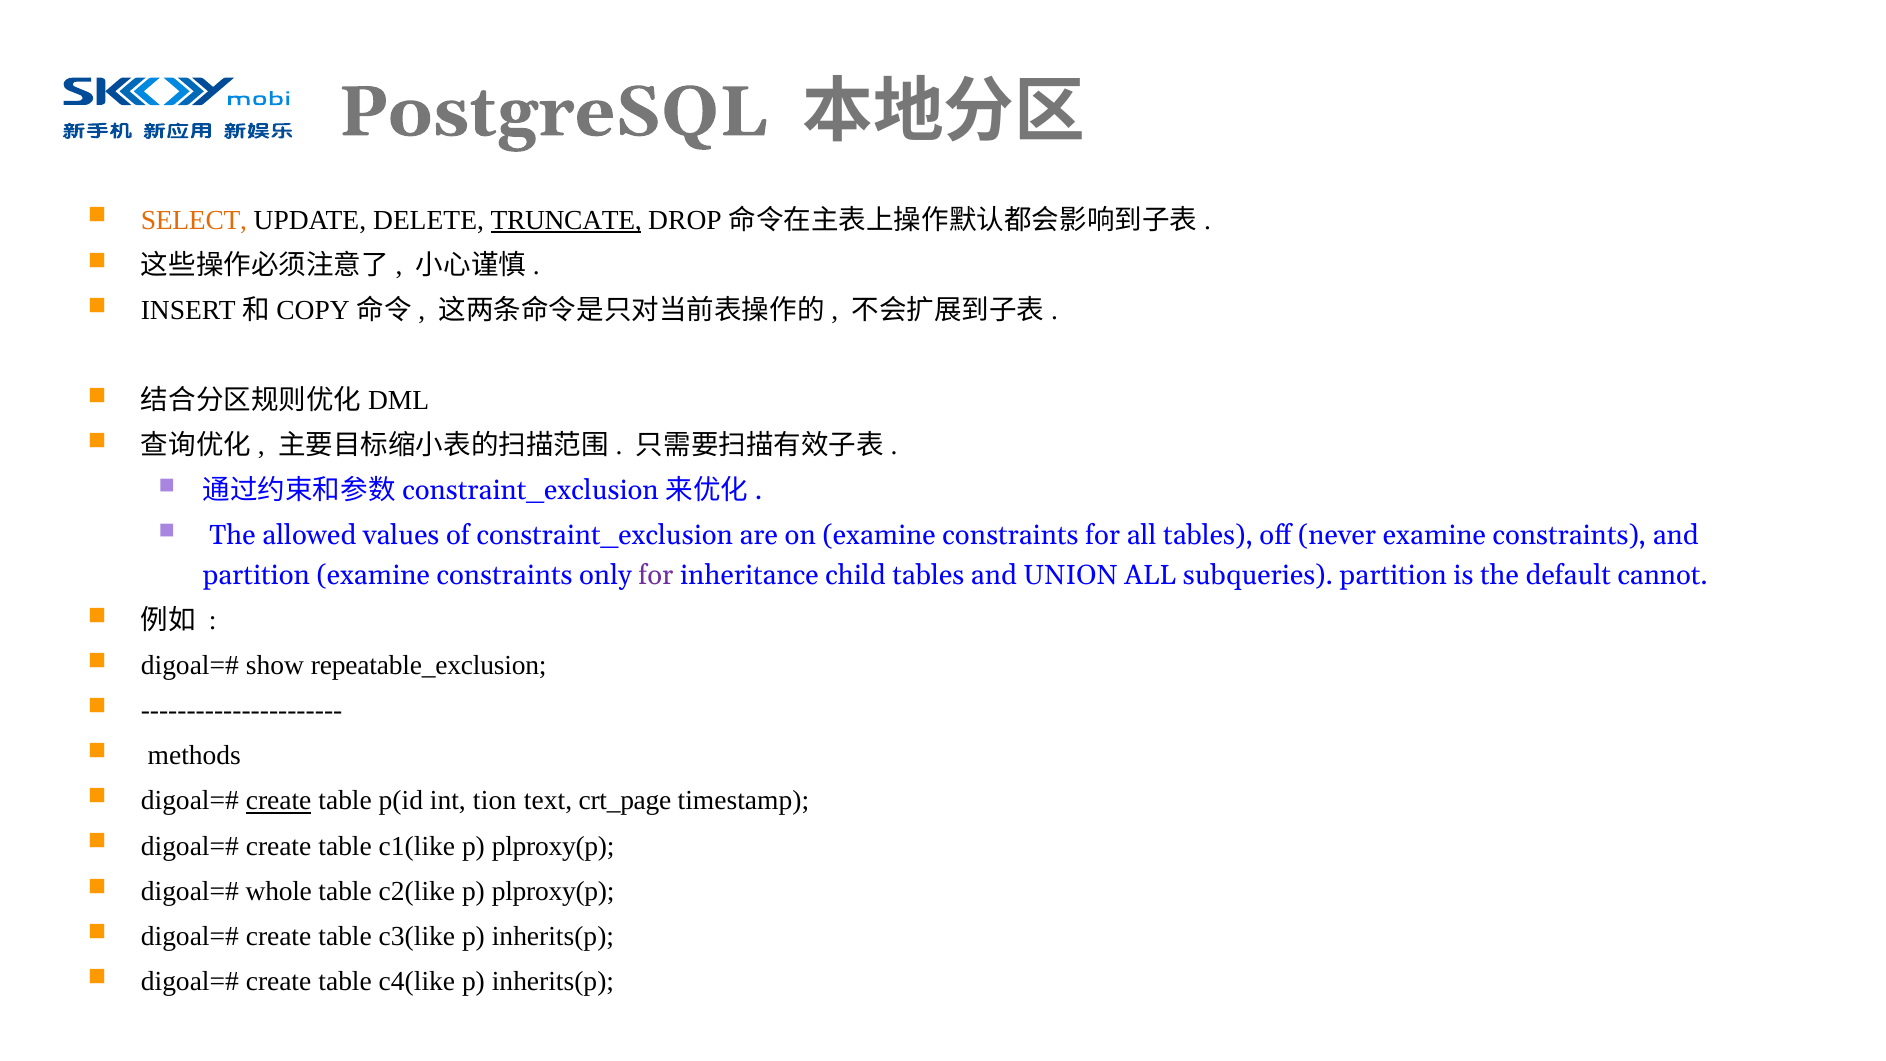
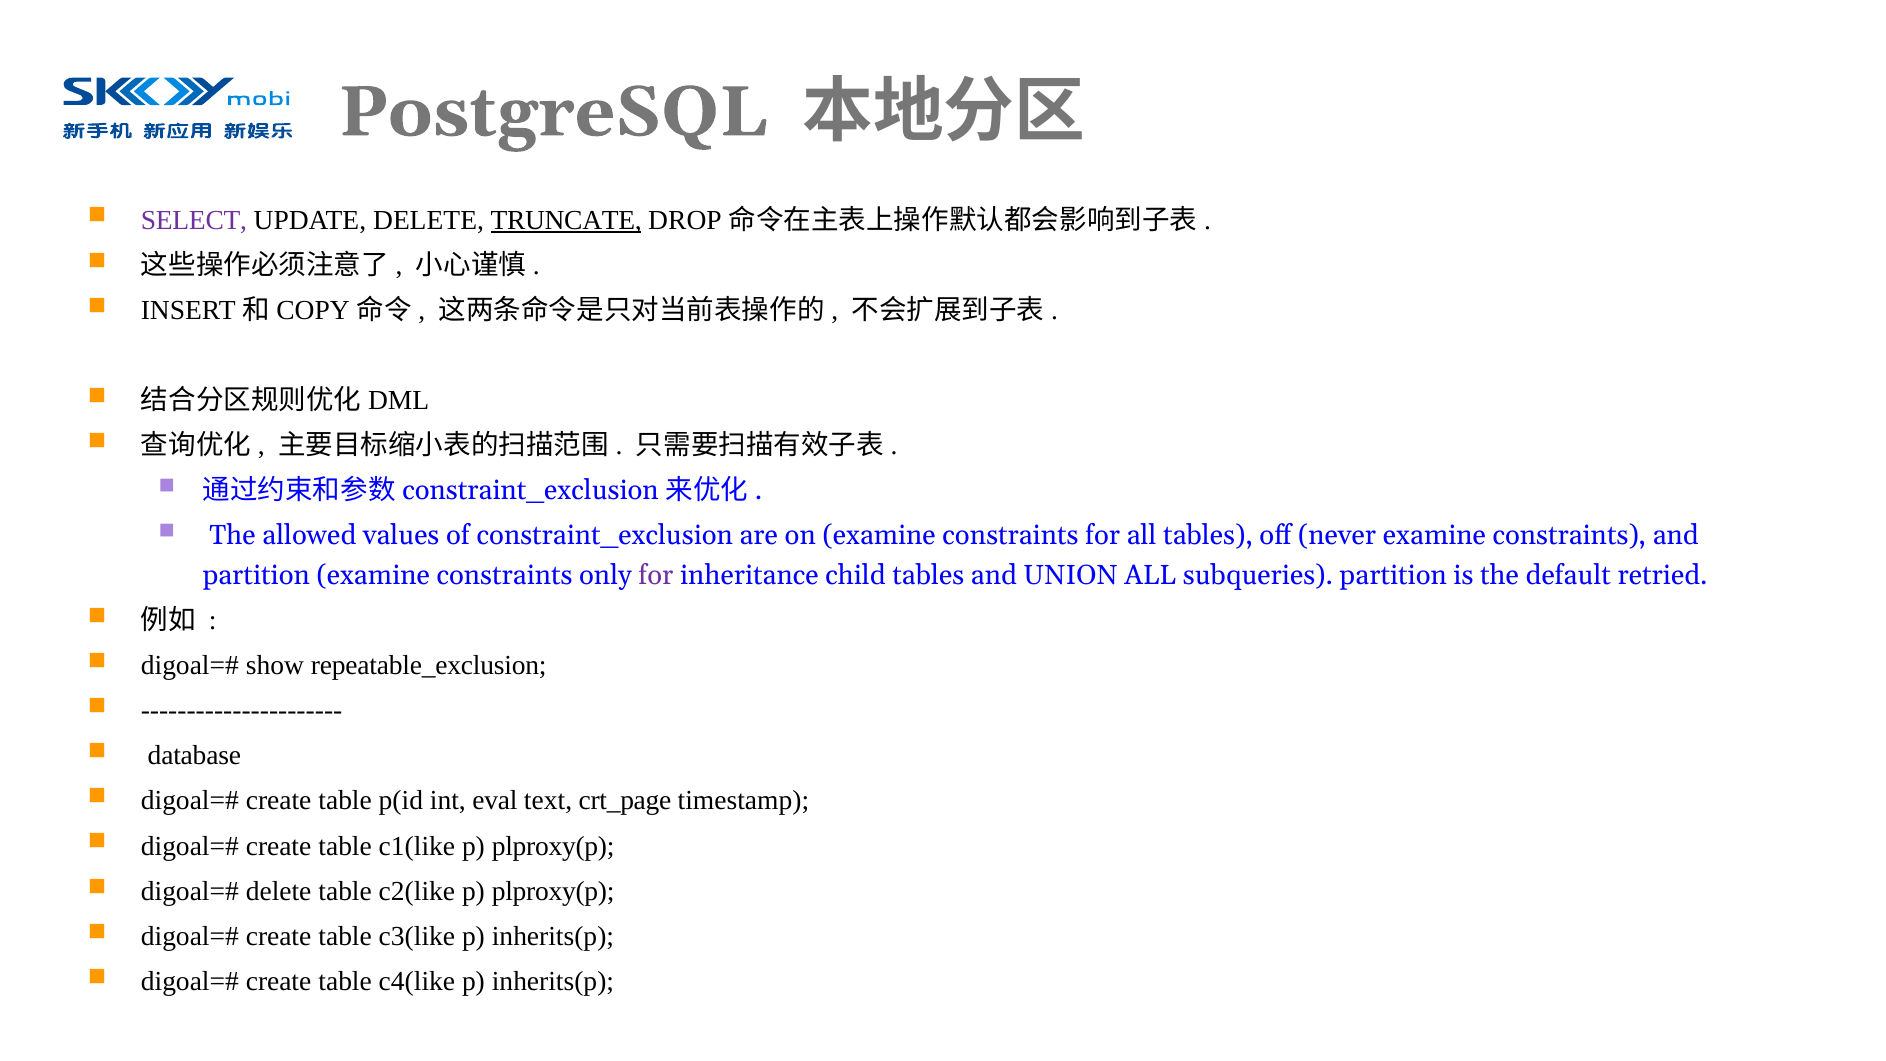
SELECT colour: orange -> purple (194, 220)
cannot: cannot -> retried (1663, 575)
methods: methods -> database (194, 756)
create underline: present -> none (279, 801)
tion: tion -> eval (495, 801)
whole: whole -> delete (279, 891)
